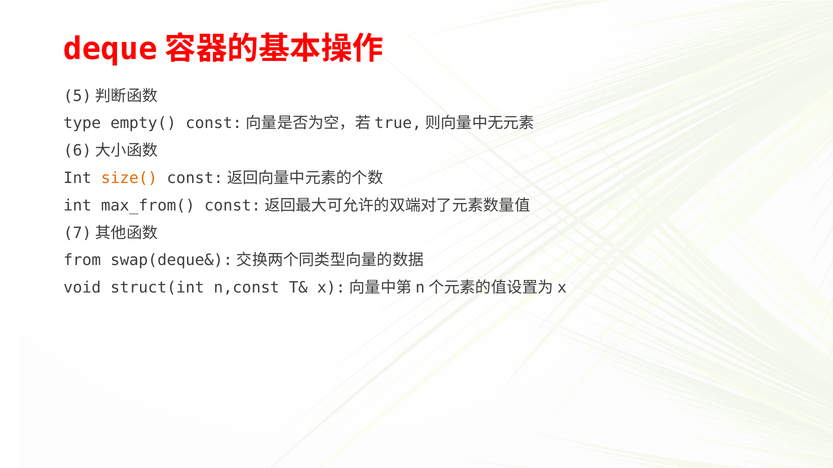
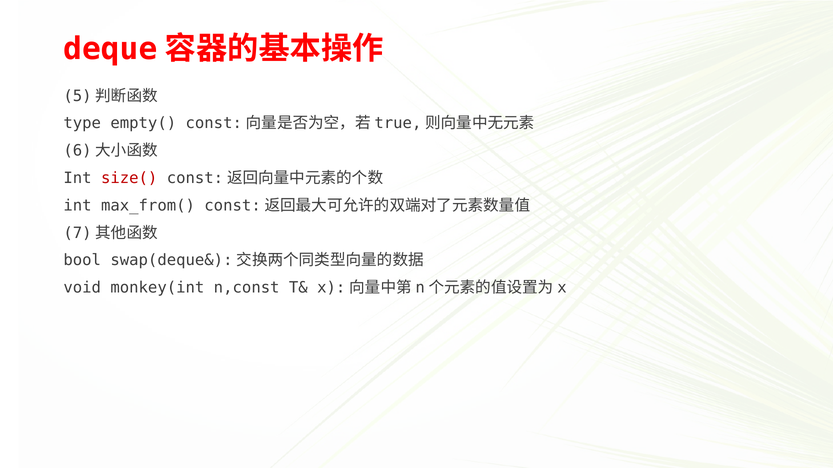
size( colour: orange -> red (129, 178)
from: from -> bool (82, 261)
struct(int: struct(int -> monkey(int (157, 288)
